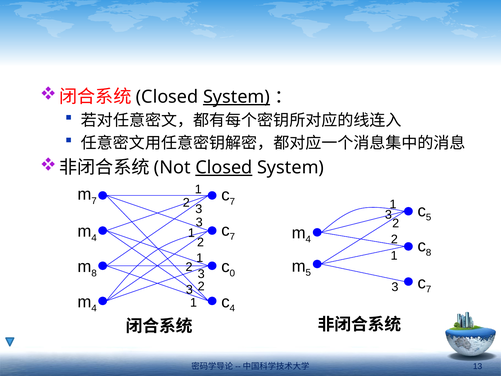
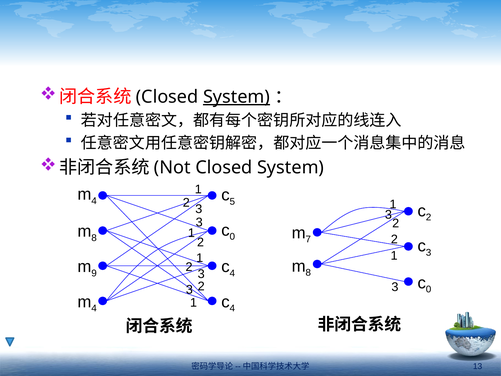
Closed underline: present -> none (224, 167)
7: 7 -> 4 (94, 201)
7: 7 -> 5 (232, 201)
5: 5 -> 2 (429, 217)
7: 7 -> 0 (232, 237)
4: 4 -> 8 (94, 238)
4: 4 -> 7 (308, 239)
8: 8 -> 3 (429, 252)
5: 5 -> 8 (308, 273)
8: 8 -> 9 (94, 273)
0: 0 -> 4 (232, 273)
7: 7 -> 0 (429, 289)
